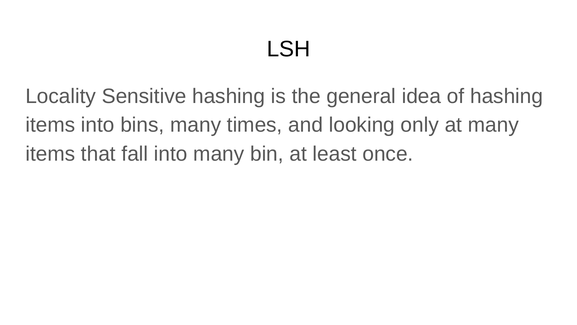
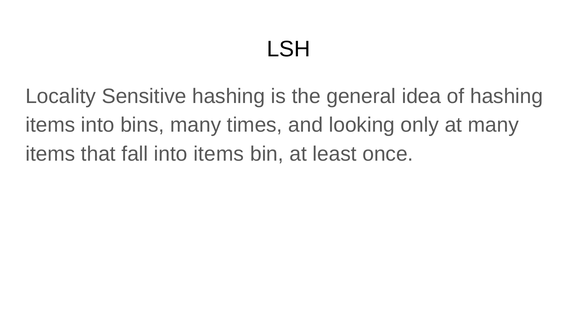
into many: many -> items (219, 154)
